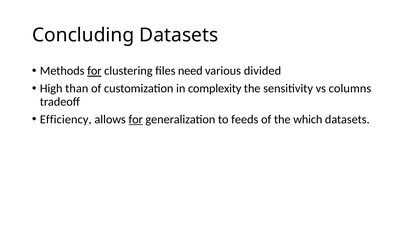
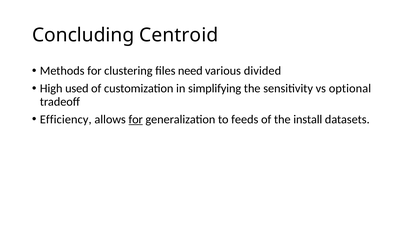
Concluding Datasets: Datasets -> Centroid (179, 35)
for underline: present -> none (94, 71)
than: than -> used (77, 89)
complexity: complexity -> simplifying (215, 89)
columns: columns -> optional (350, 89)
which: which -> install (308, 119)
